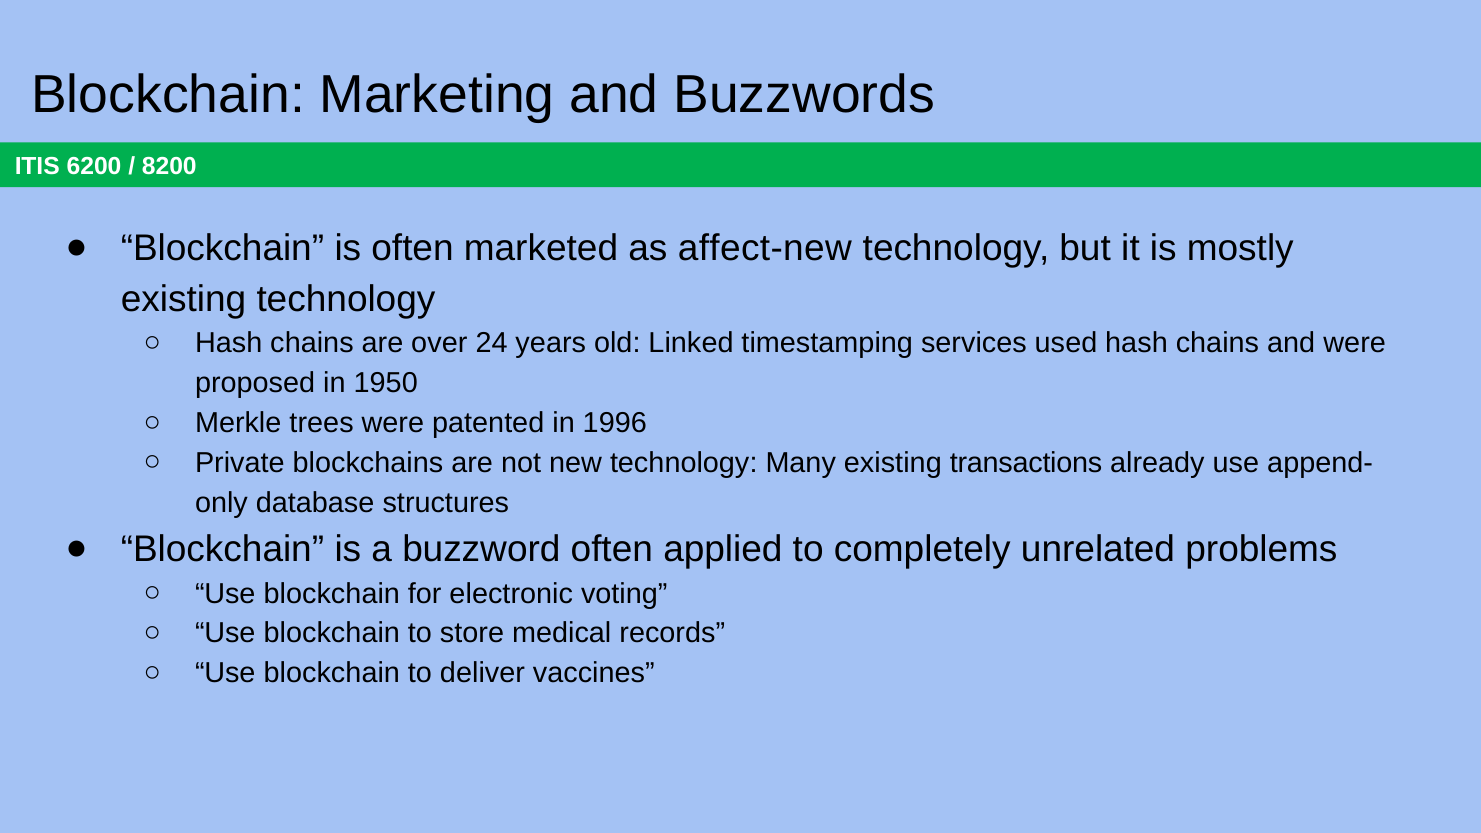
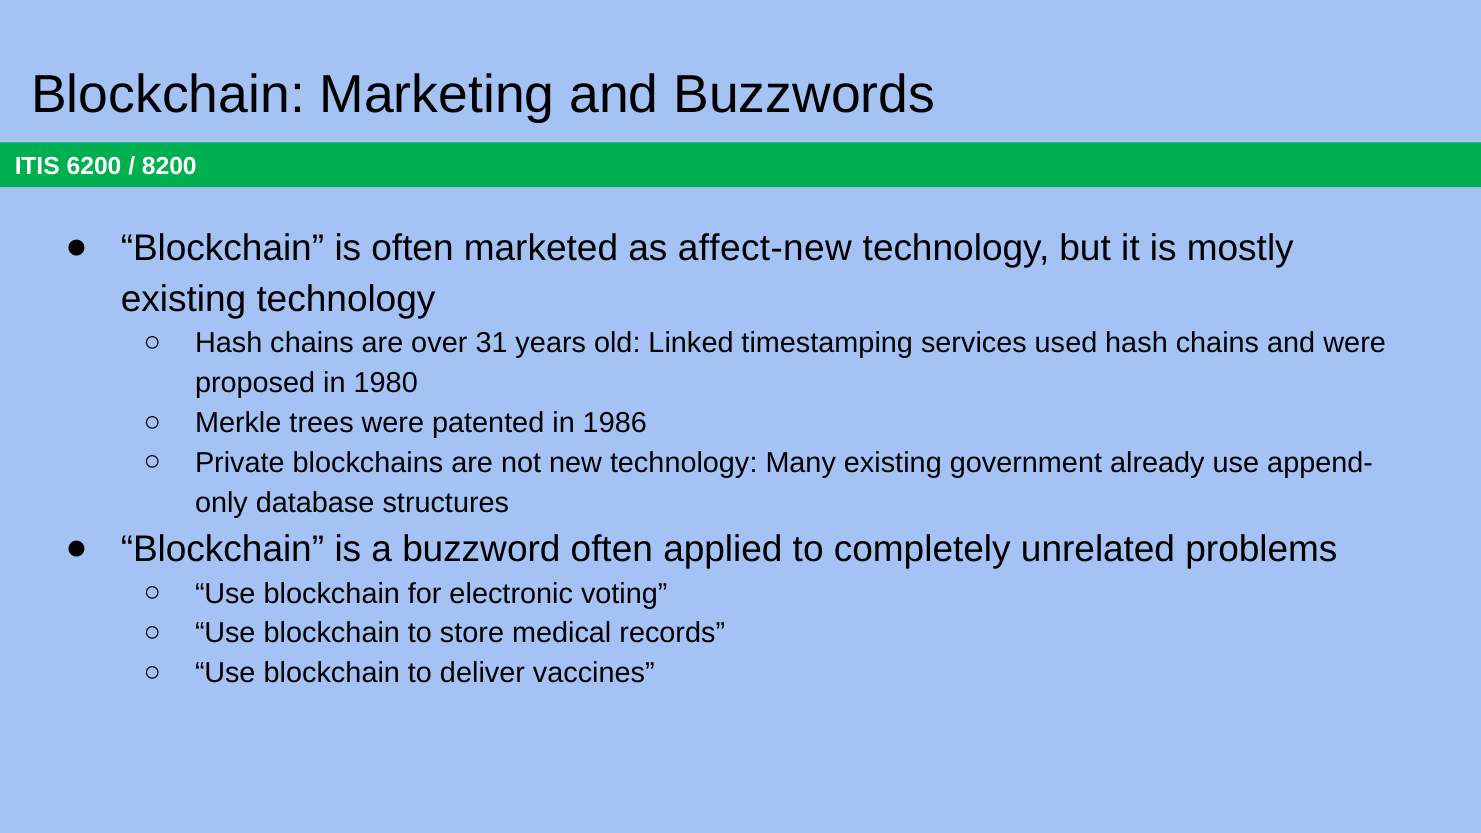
24: 24 -> 31 (492, 343)
1950: 1950 -> 1980 (386, 383)
1996: 1996 -> 1986 (615, 423)
transactions: transactions -> government (1026, 463)
